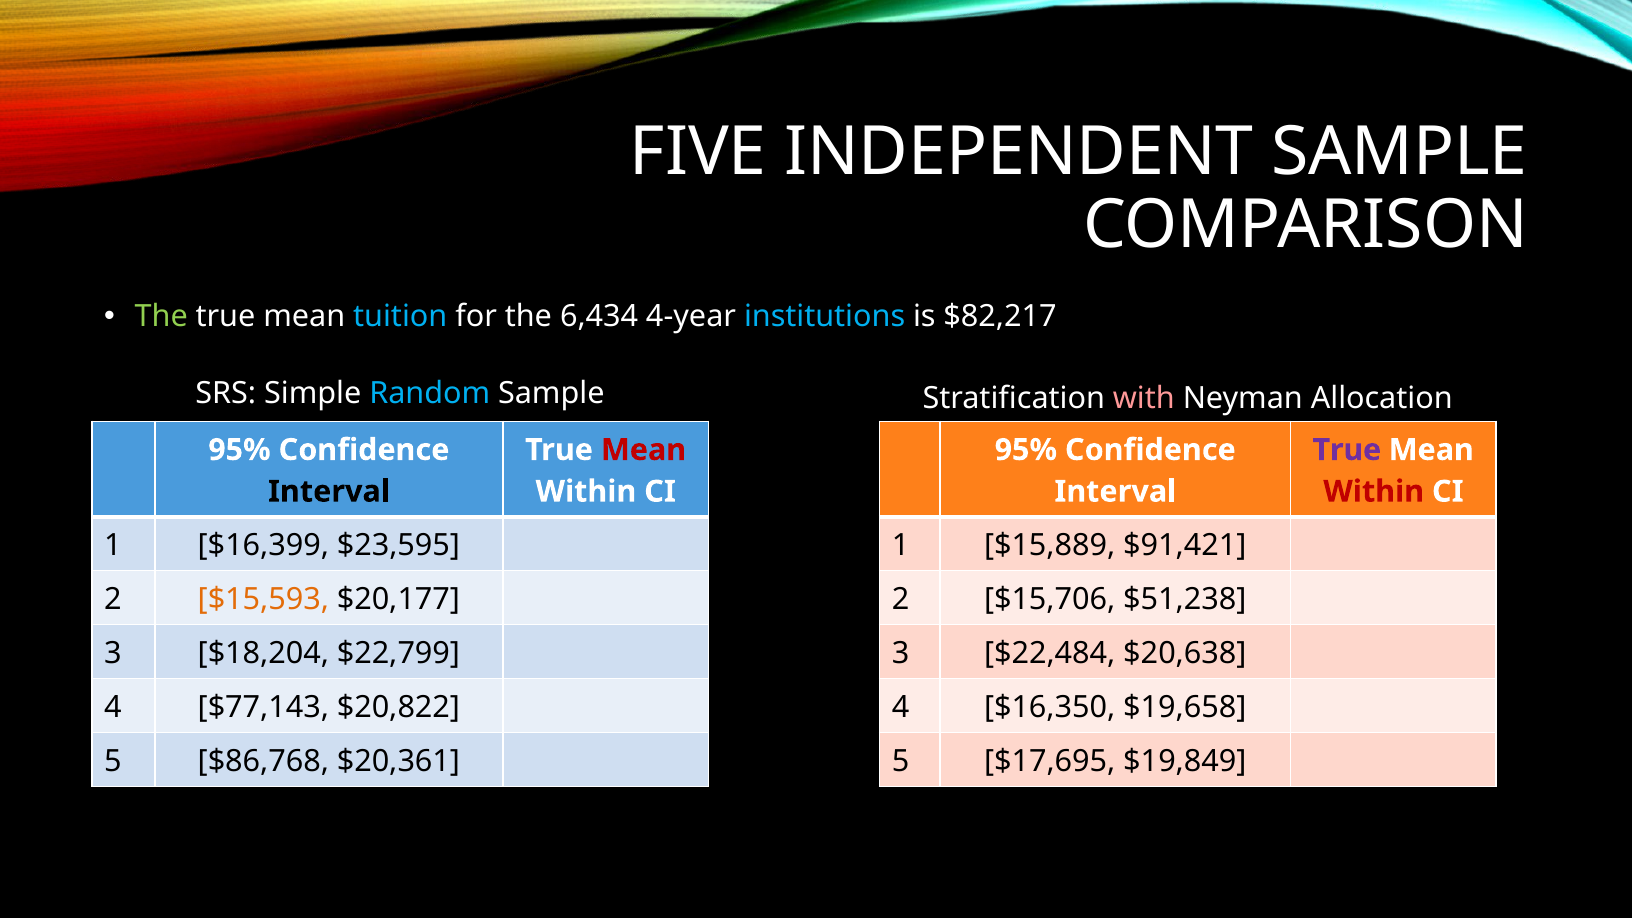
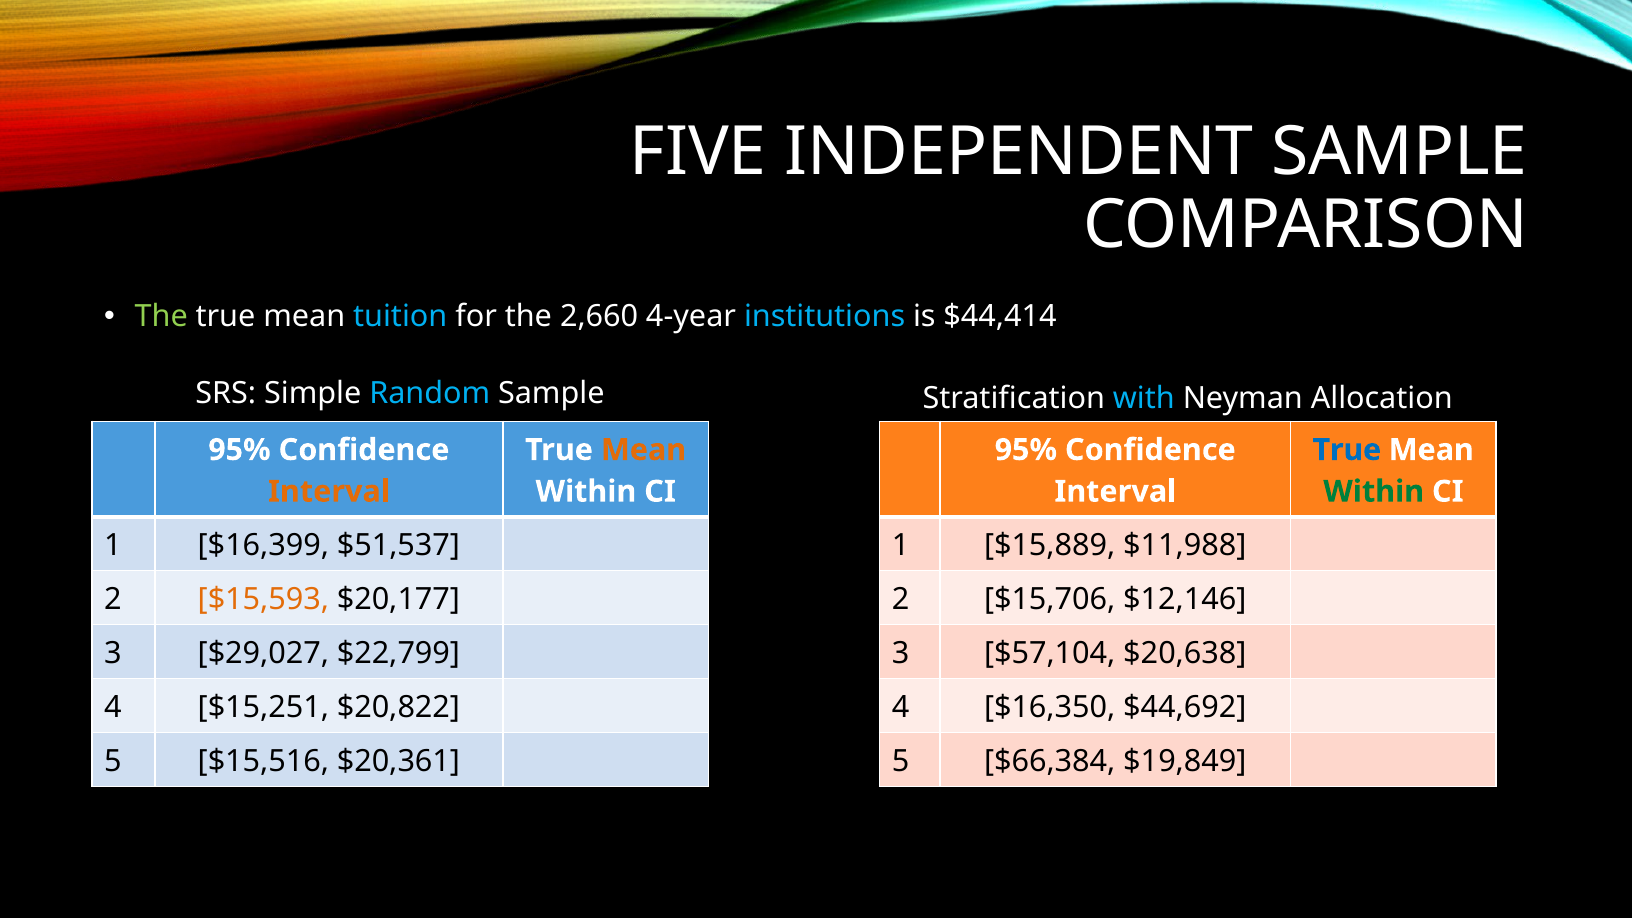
6,434: 6,434 -> 2,660 (599, 316)
$82,217: $82,217 -> $44,414 (1000, 316)
with colour: pink -> light blue (1144, 398)
Mean colour: red -> orange (644, 450)
True colour: purple -> blue (1347, 450)
Interval colour: black -> orange (329, 492)
Within colour: red -> green (1374, 492)
$23,595: $23,595 -> $51,537 (398, 545)
$91,421: $91,421 -> $11,988 (1185, 545)
$51,238: $51,238 -> $12,146 (1185, 599)
$18,204: $18,204 -> $29,027 (263, 653)
$22,484: $22,484 -> $57,104 (1050, 653)
$77,143: $77,143 -> $15,251 (263, 707)
$19,658: $19,658 -> $44,692 (1185, 707)
$86,768: $86,768 -> $15,516 (263, 761)
$17,695: $17,695 -> $66,384 (1050, 761)
